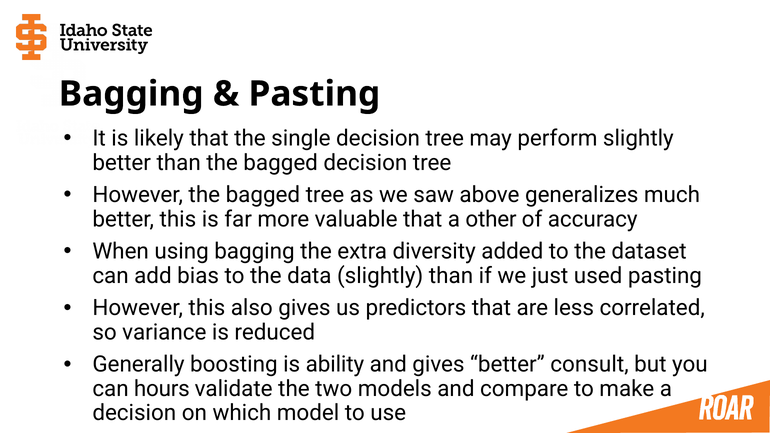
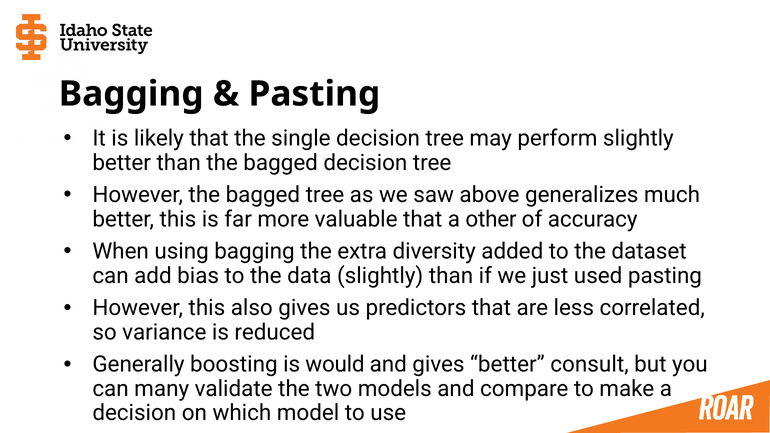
ability: ability -> would (335, 365)
hours: hours -> many (162, 389)
